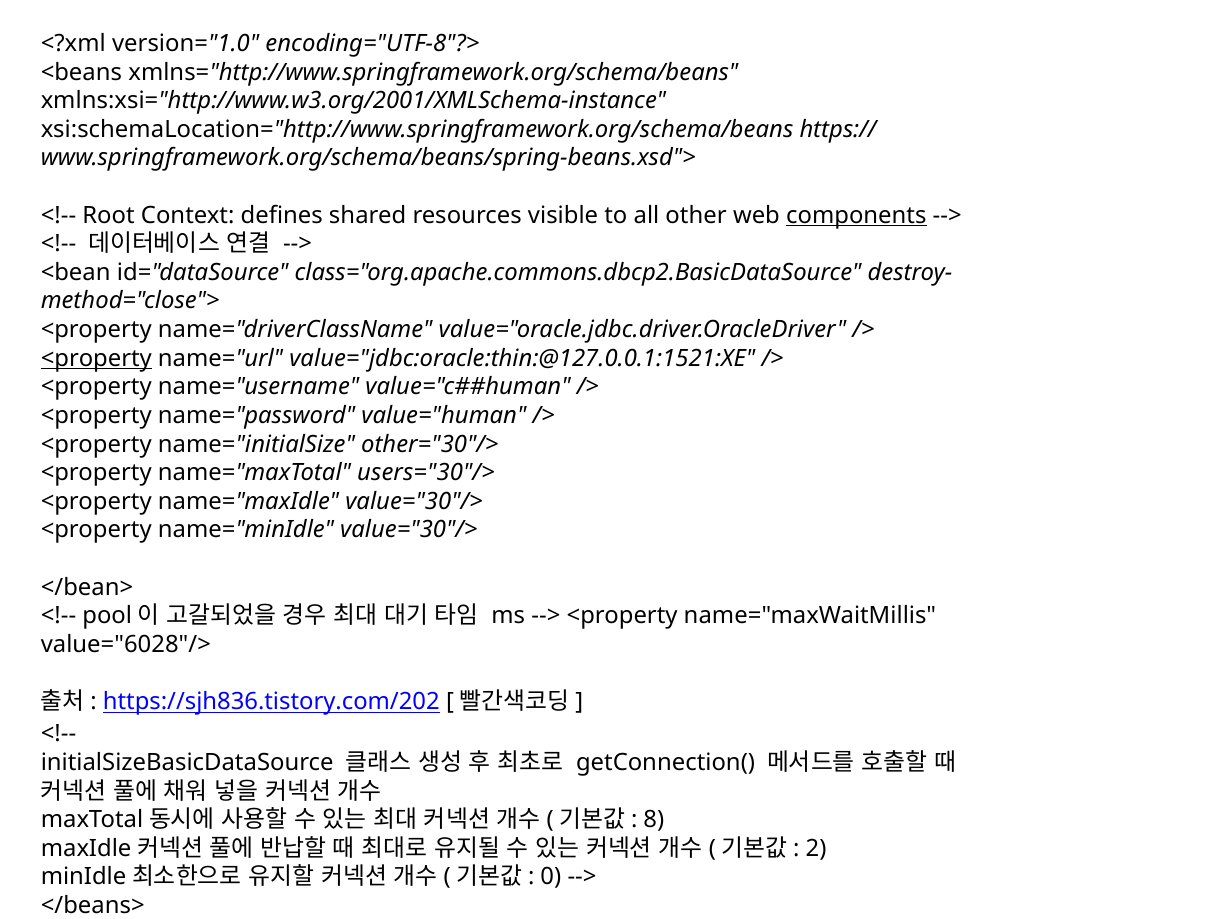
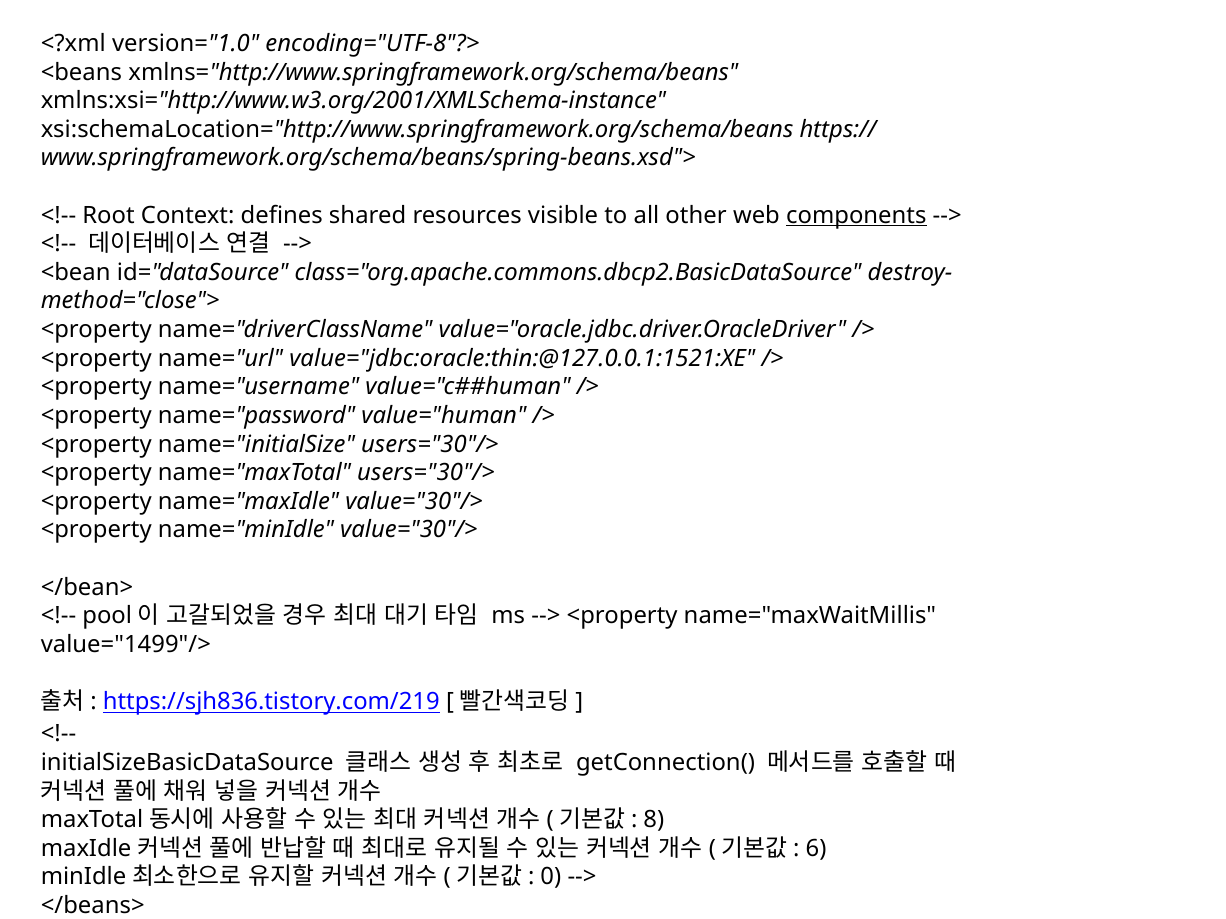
<property underline: present -> none (96, 359)
name="initialSize other="30"/>: other="30"/> -> users="30"/> (430, 444)
value="6028"/>: value="6028"/> -> value="1499"/> (126, 645)
https://sjh836.tistory.com/202: https://sjh836.tistory.com/202 -> https://sjh836.tistory.com/219 (271, 702)
2: 2 -> 6 (816, 849)
